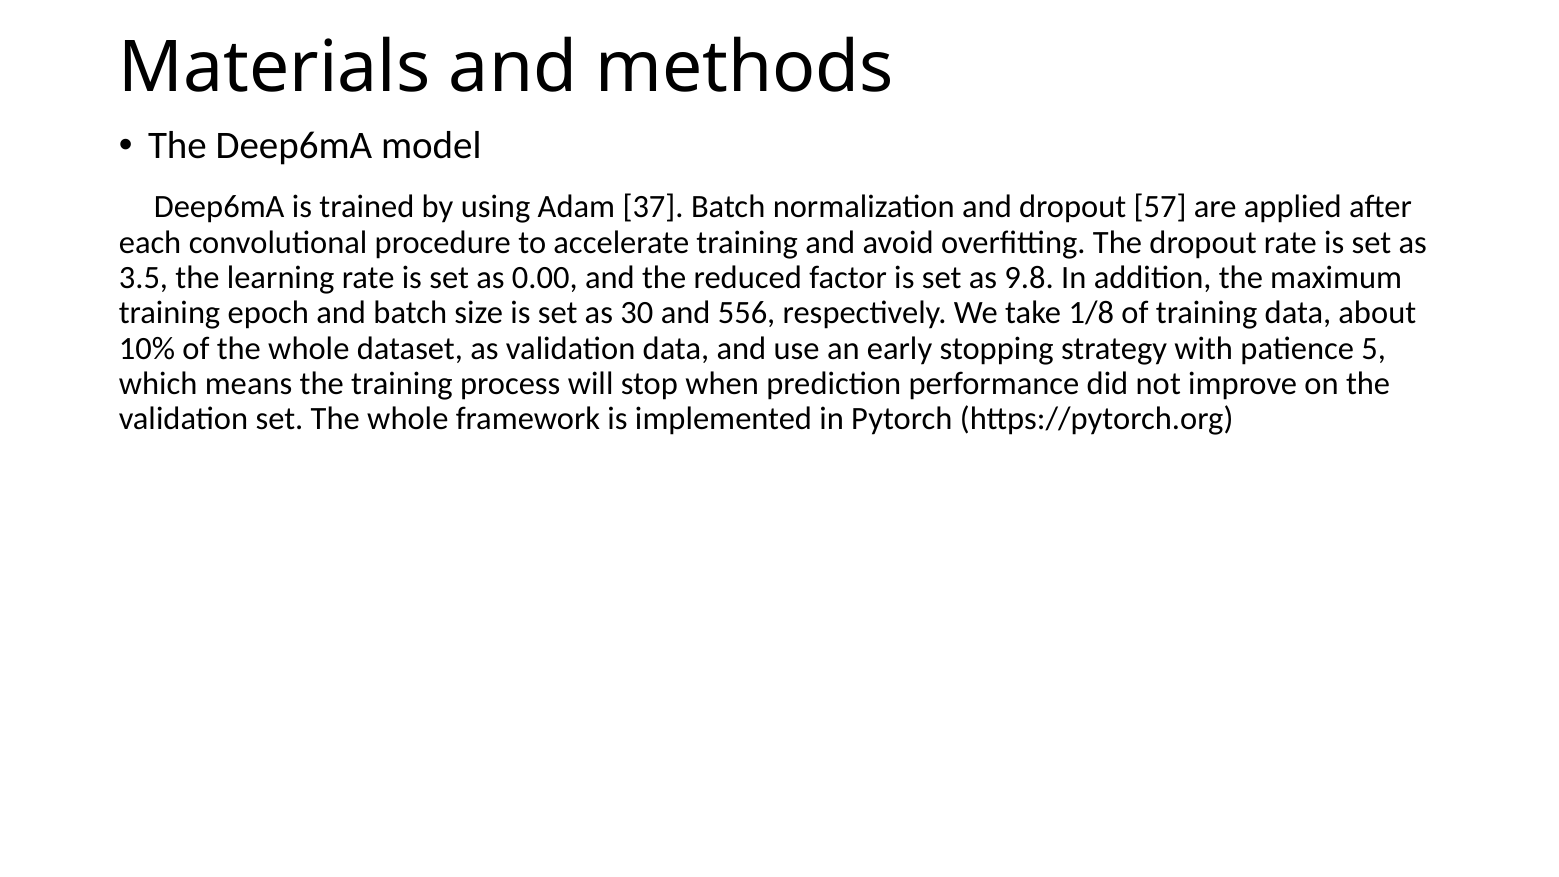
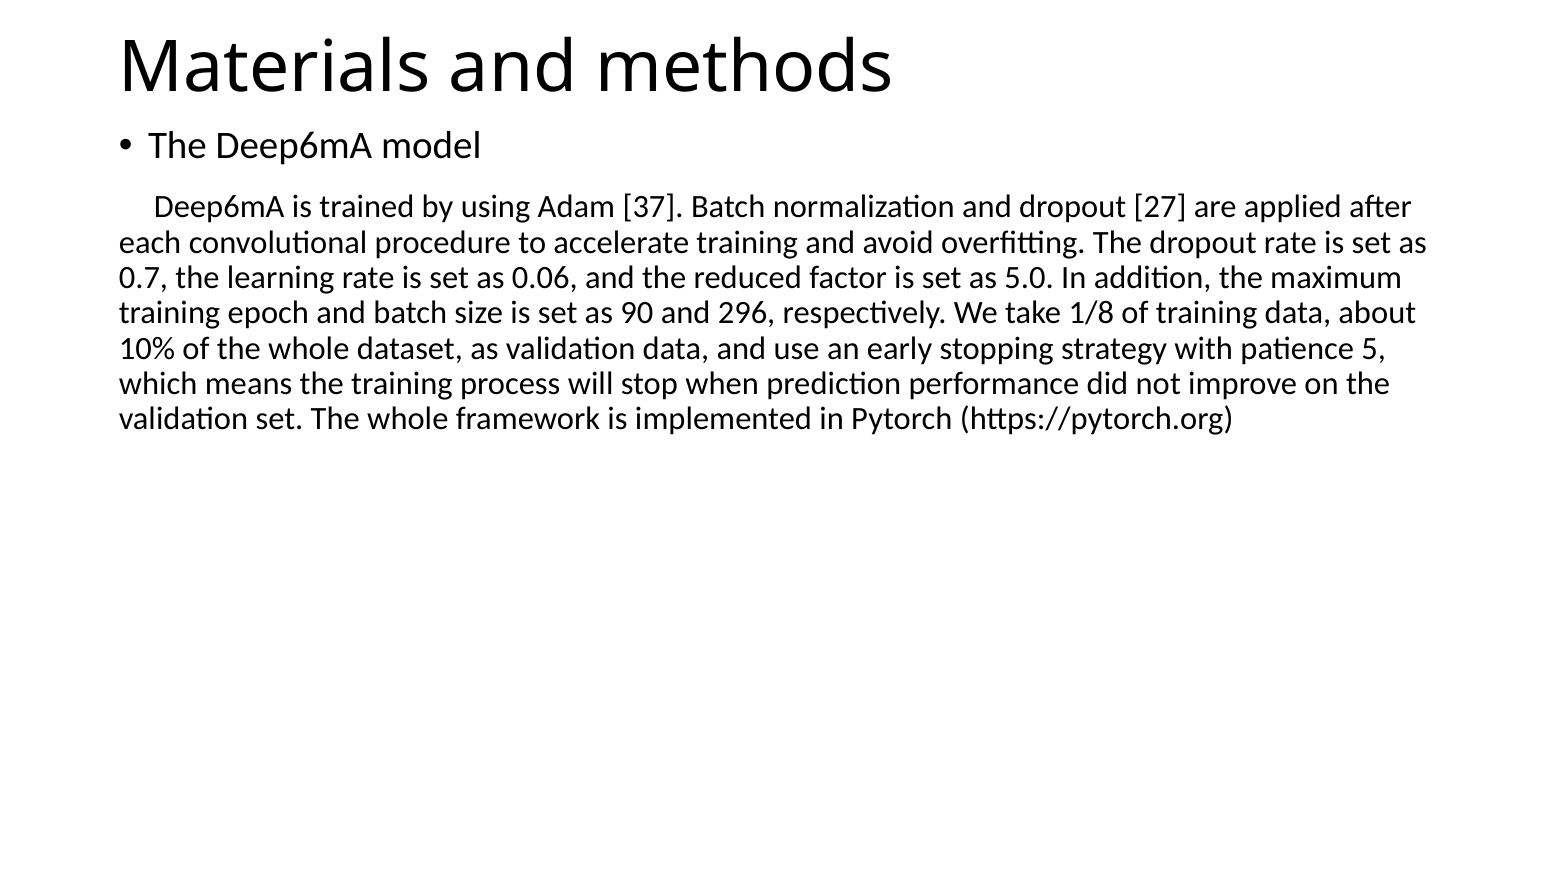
57: 57 -> 27 (1160, 206)
3.5: 3.5 -> 0.7 (143, 278)
0.00: 0.00 -> 0.06 (545, 278)
9.8: 9.8 -> 5.0 (1029, 278)
30: 30 -> 90 (637, 313)
556: 556 -> 296 (747, 313)
